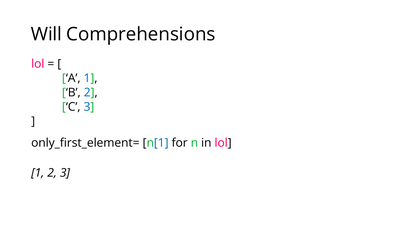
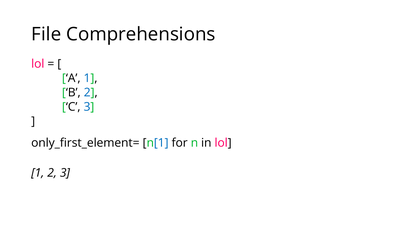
Will: Will -> File (46, 34)
